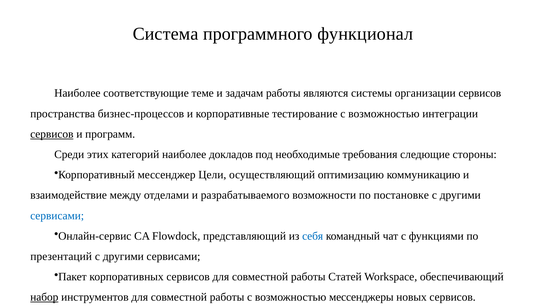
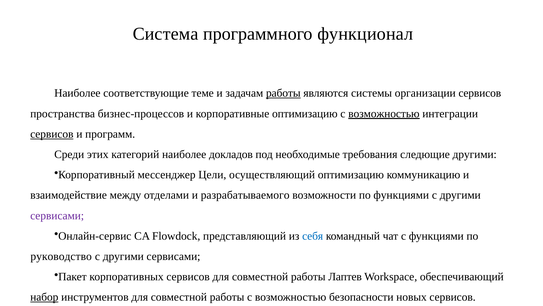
работы underline: none -> present (283, 93)
корпоративные тестирование: тестирование -> оптимизацию (305, 113)
возможностью underline: none -> present (384, 113)
следющие стороны: стороны -> другими (475, 154)
по постановке: постановке -> функциями (401, 195)
сервисами colour: blue -> purple (57, 215)
презентаций: презентаций -> руководство (61, 256)
Статей: Статей -> Лаптев (345, 276)
мессенджеры: мессенджеры -> безопасности (361, 297)
